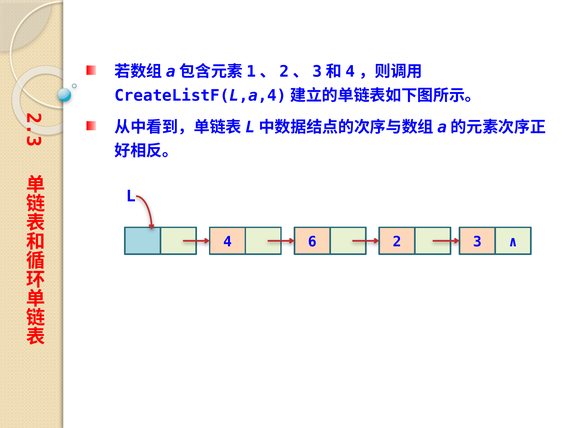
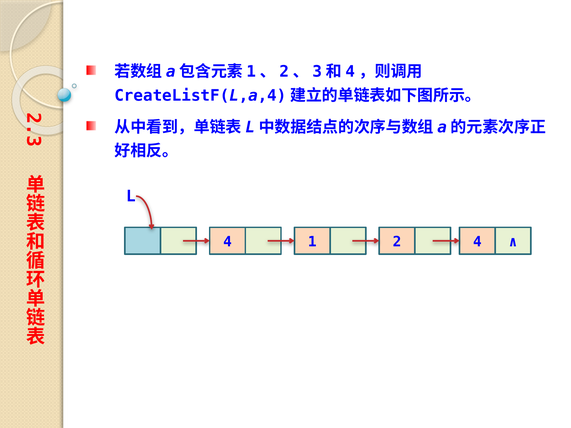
6: 6 -> 1 (312, 242)
2 3: 3 -> 4 (477, 242)
